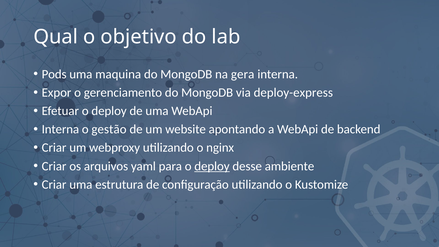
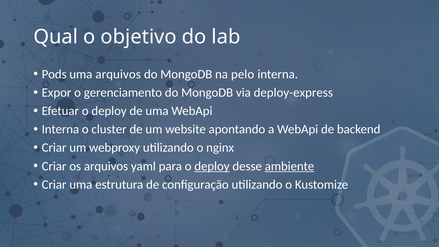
uma maquina: maquina -> arquivos (118, 74)
gera: gera -> pelo (243, 74)
gestão: gestão -> cluster (109, 129)
ambiente underline: none -> present (290, 166)
